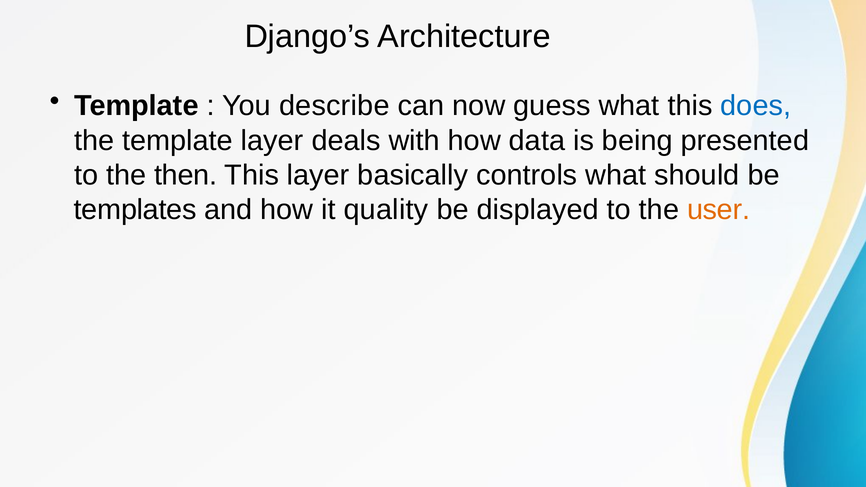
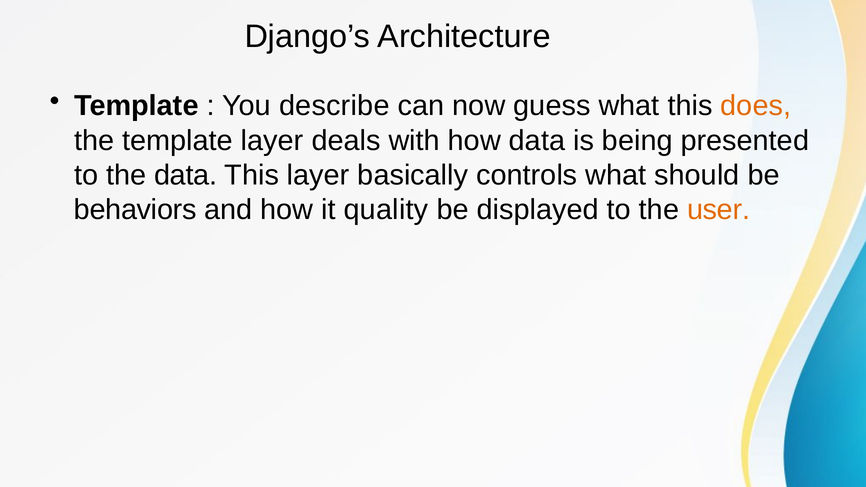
does colour: blue -> orange (756, 106)
the then: then -> data (186, 175)
templates: templates -> behaviors (135, 210)
